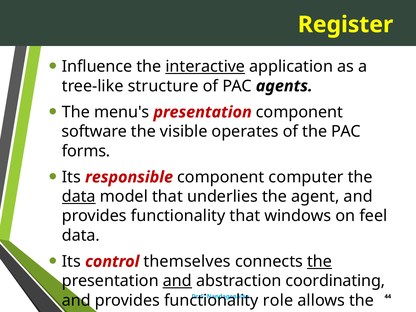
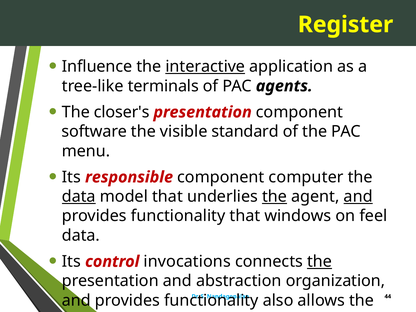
structure: structure -> terminals (163, 86)
menu's: menu's -> closer's (122, 112)
operates: operates -> standard (245, 132)
forms: forms -> menu (86, 151)
the underline: none -> present (275, 197)
and underline: none -> present (358, 197)
themselves: themselves -> invocations (187, 262)
and underline: present -> none (177, 281)
coordinating: coordinating -> organization (335, 281)
role: role -> also (278, 300)
